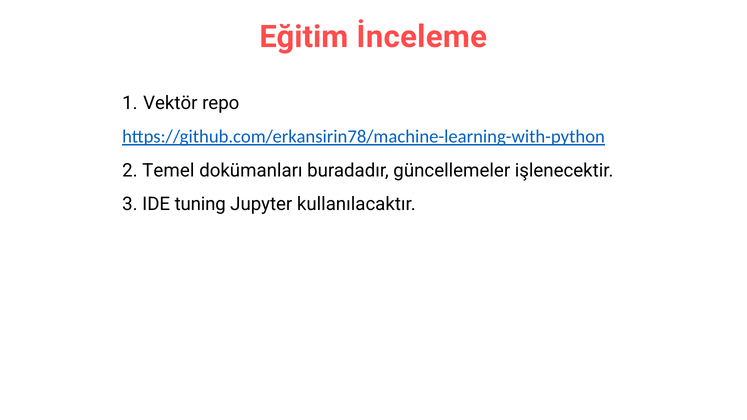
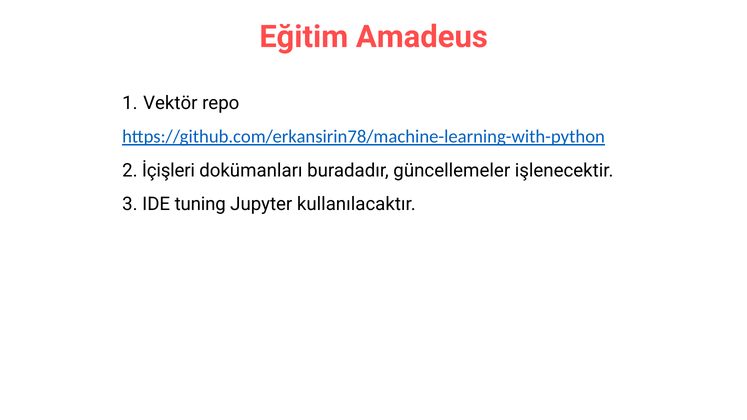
İnceleme: İnceleme -> Amadeus (422, 37)
Temel: Temel -> İçişleri (168, 171)
